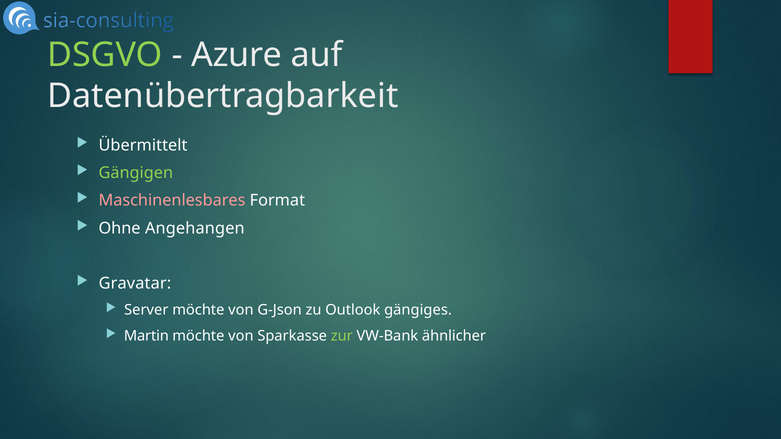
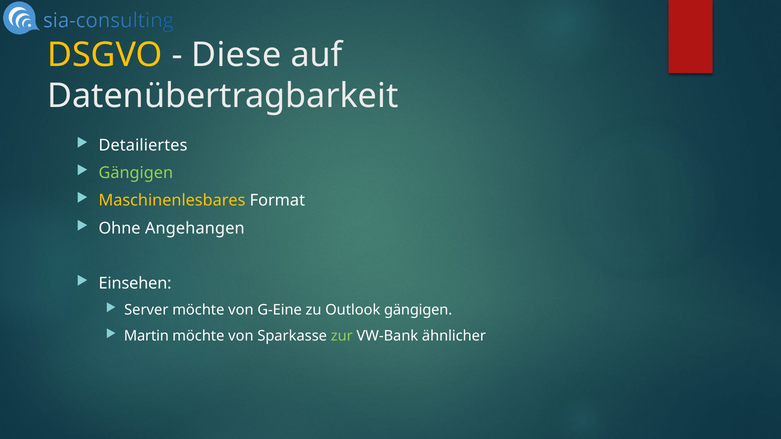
DSGVO colour: light green -> yellow (105, 55)
Azure: Azure -> Diese (236, 55)
Übermittelt: Übermittelt -> Detailiertes (143, 145)
Maschinenlesbares colour: pink -> yellow (172, 201)
Gravatar: Gravatar -> Einsehen (135, 284)
G-Json: G-Json -> G-Eine (280, 310)
Outlook gängiges: gängiges -> gängigen (418, 310)
